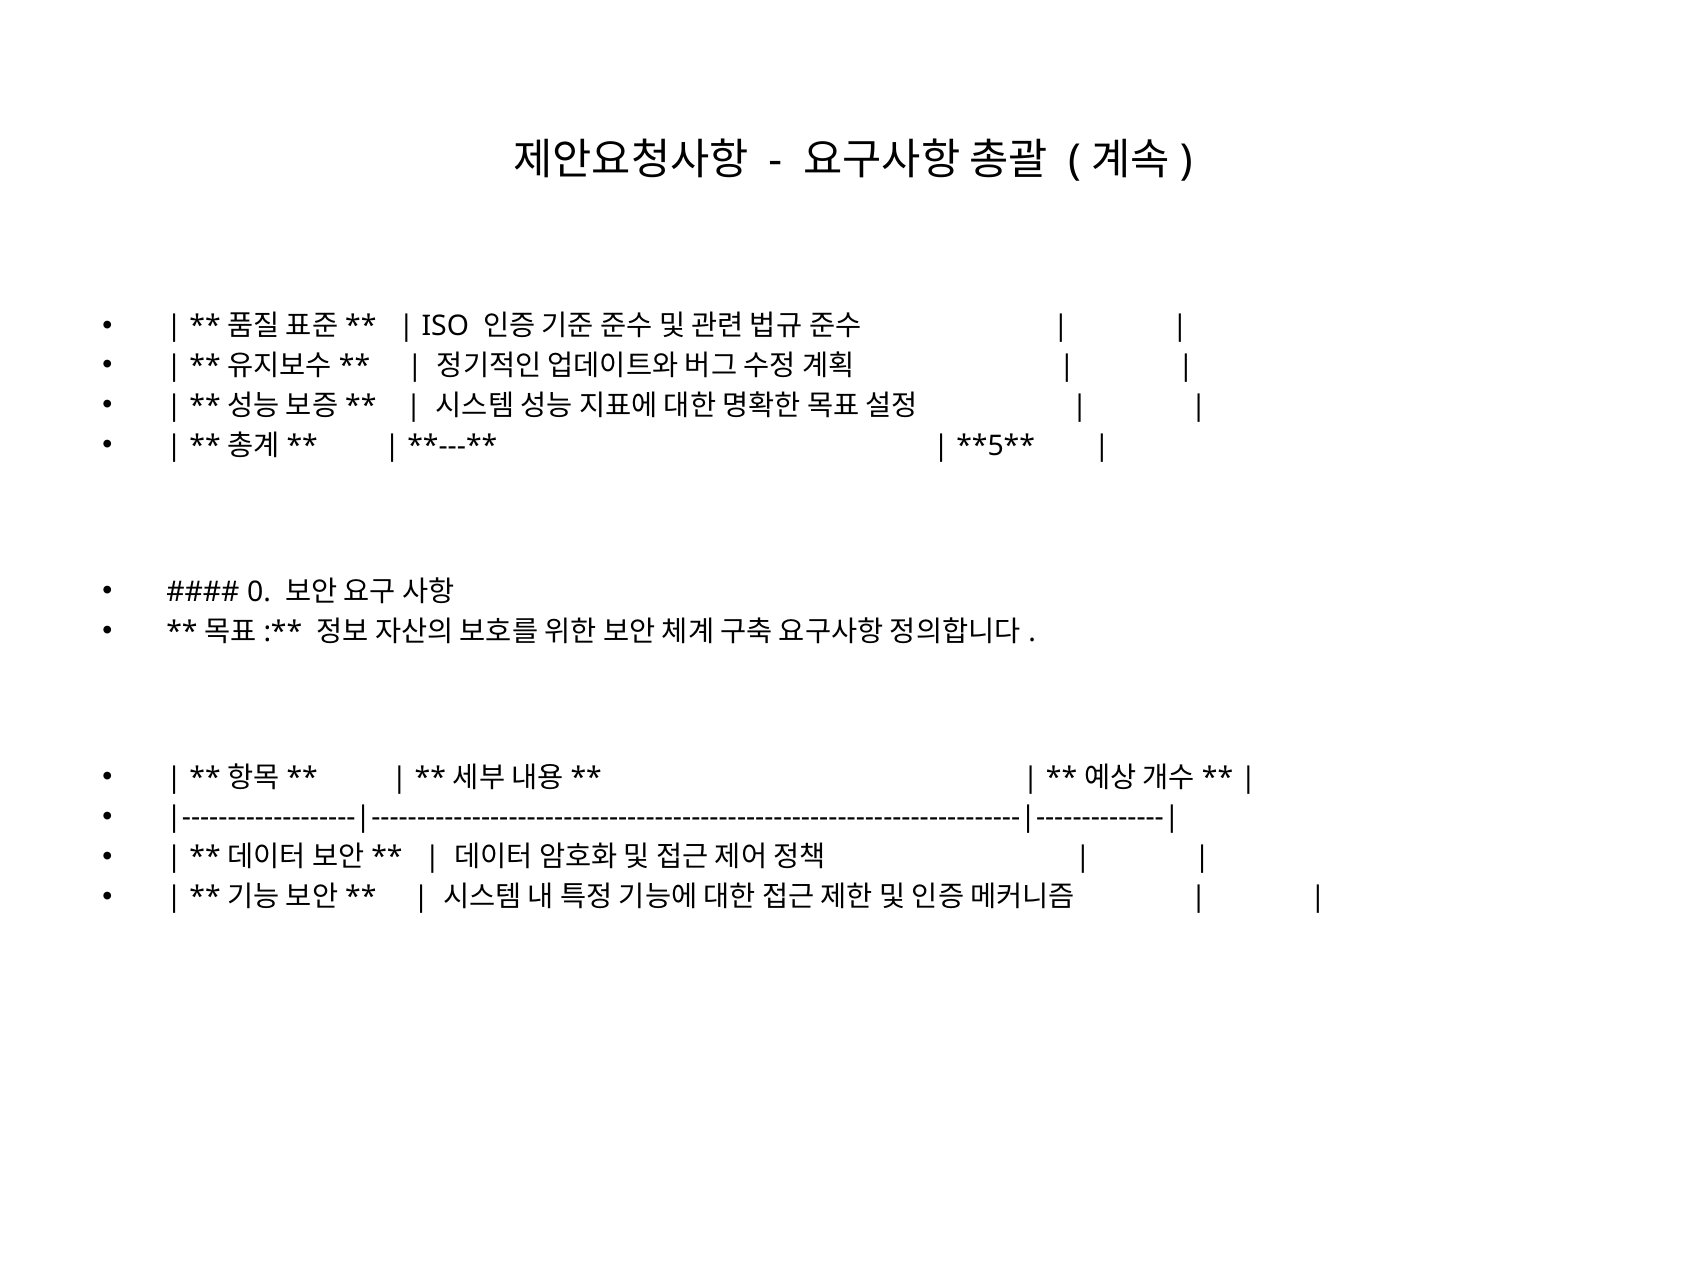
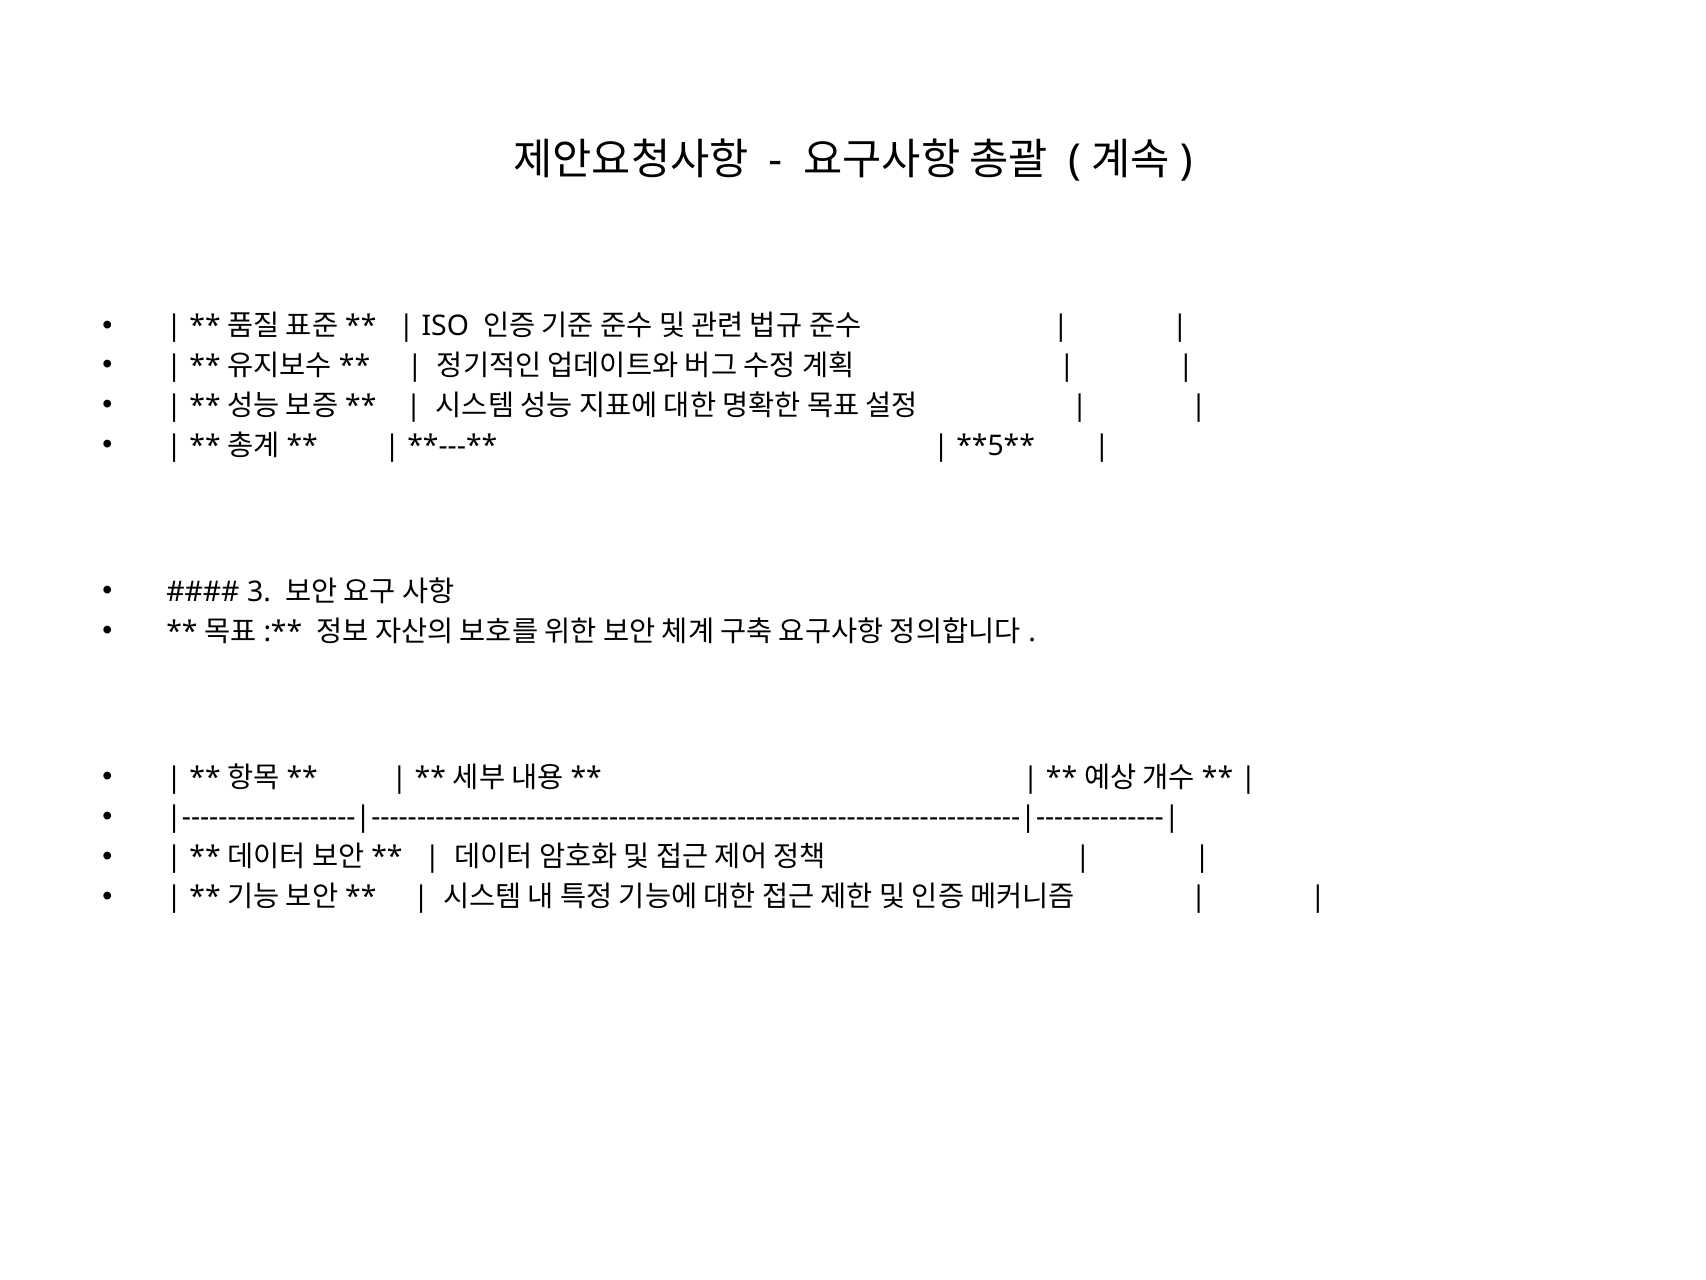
0: 0 -> 3 (259, 592)
